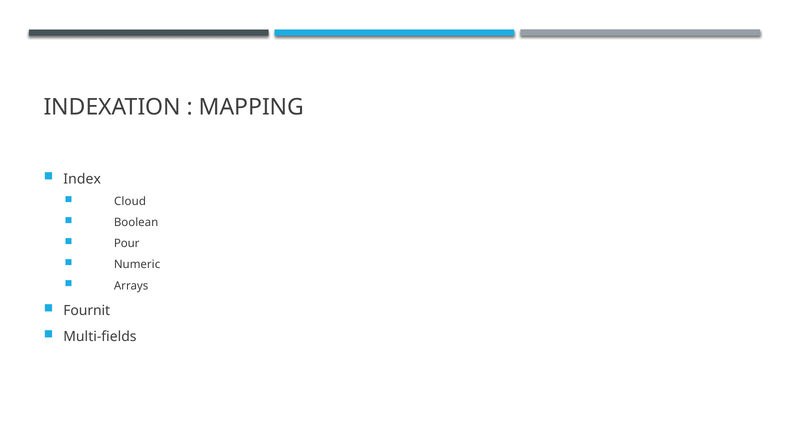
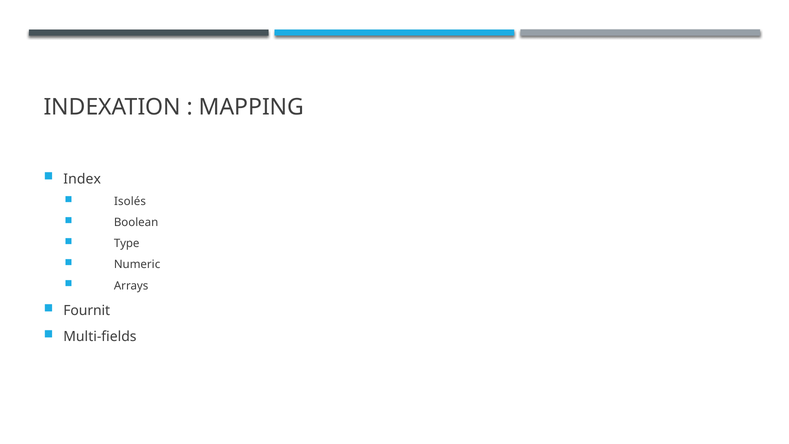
Cloud: Cloud -> Isolés (130, 201)
Pour: Pour -> Type (127, 243)
